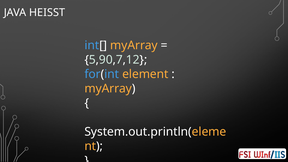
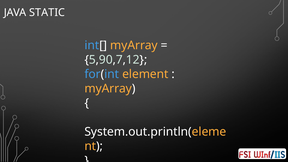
HEISST: HEISST -> STATIC (47, 13)
